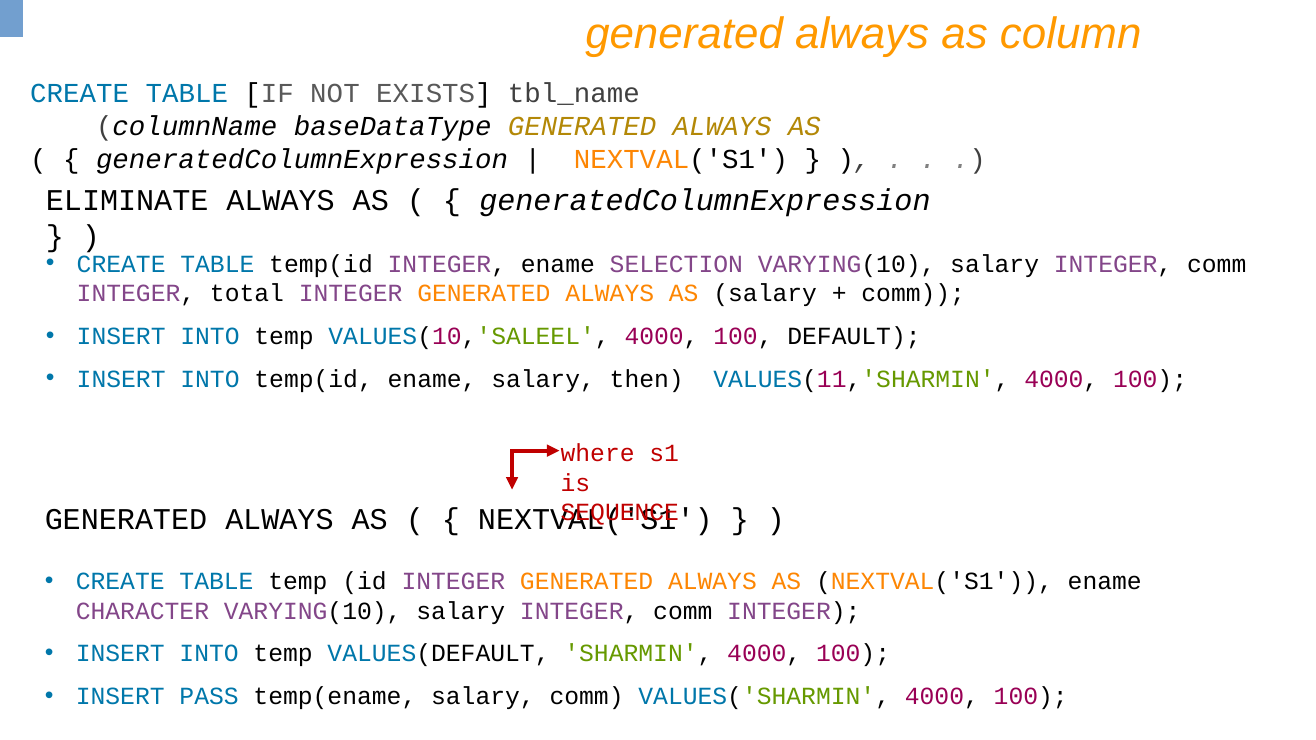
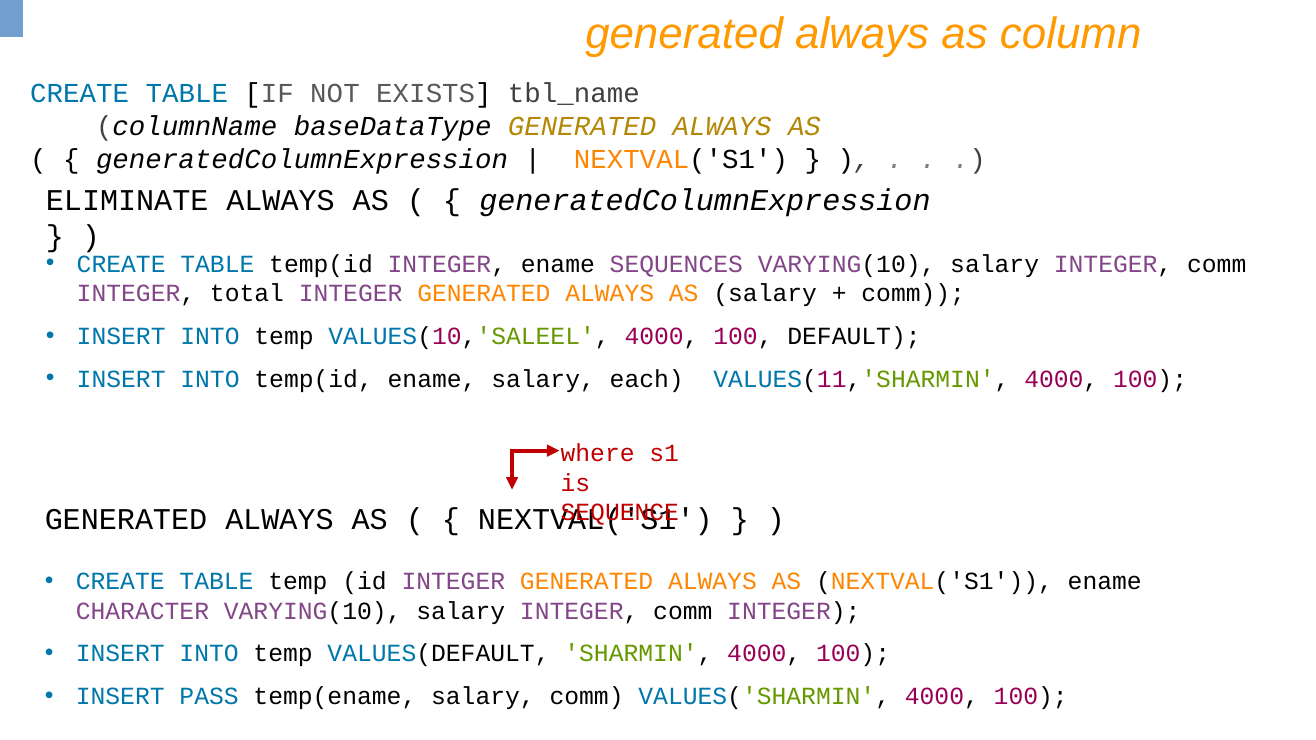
SELECTION: SELECTION -> SEQUENCES (676, 264)
then: then -> each (647, 379)
